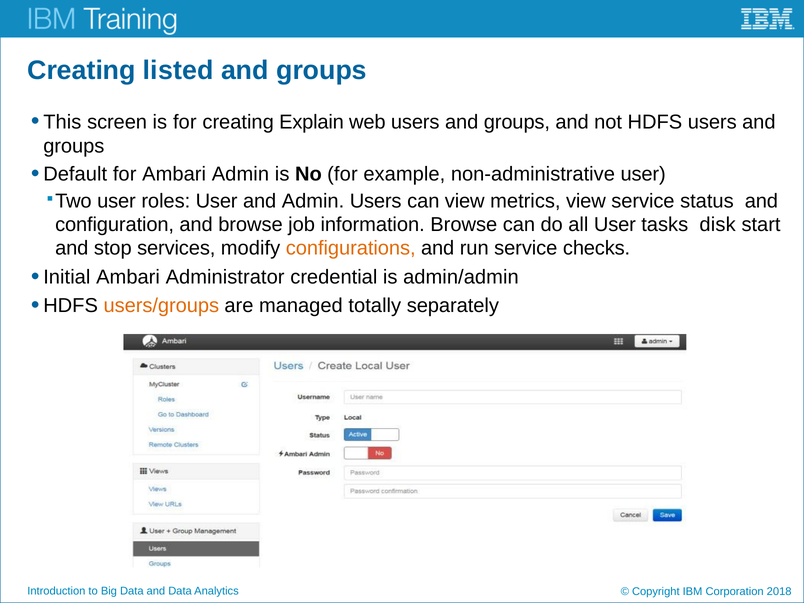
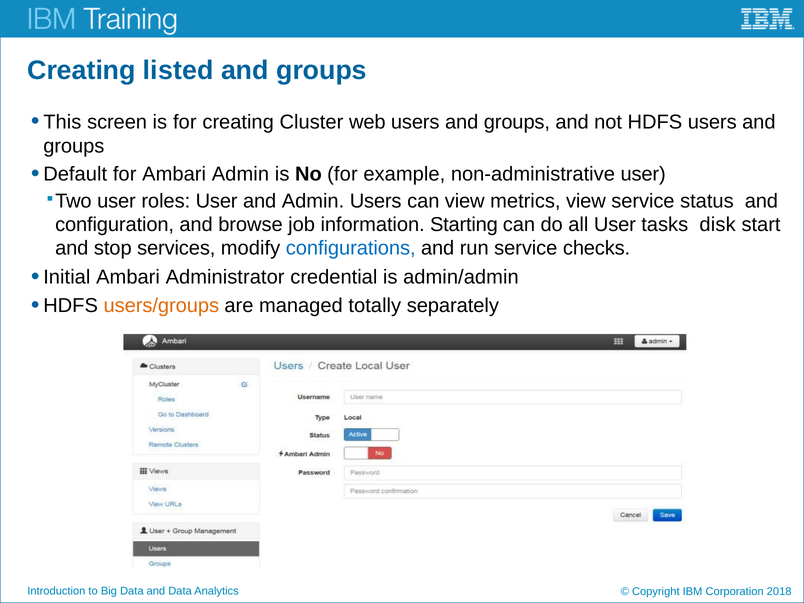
Explain: Explain -> Cluster (311, 122)
information Browse: Browse -> Starting (464, 225)
configurations colour: orange -> blue (351, 248)
